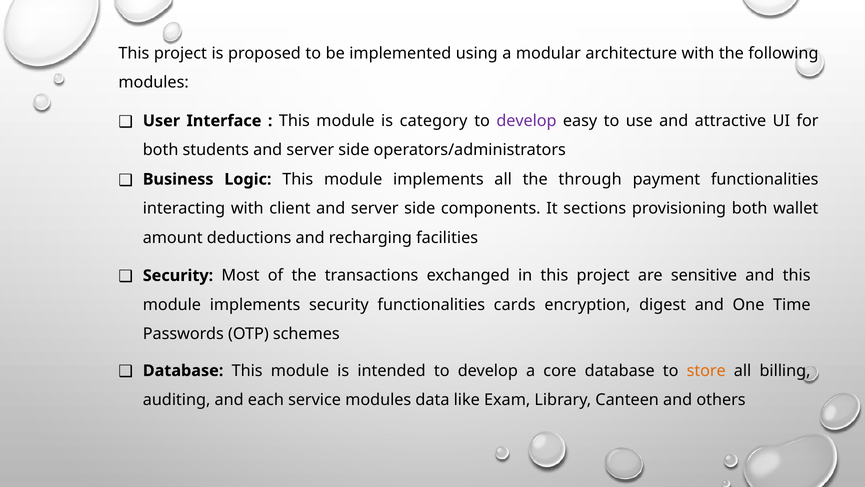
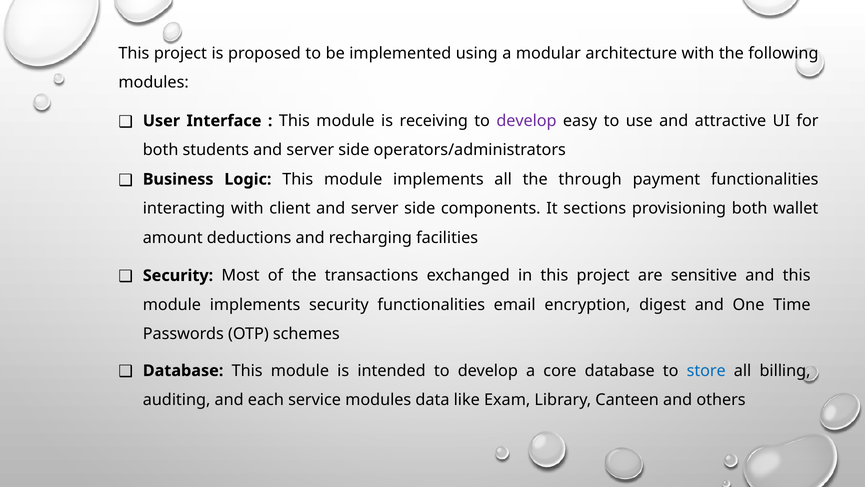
category: category -> receiving (434, 121)
cards: cards -> email (515, 305)
store colour: orange -> blue (706, 370)
